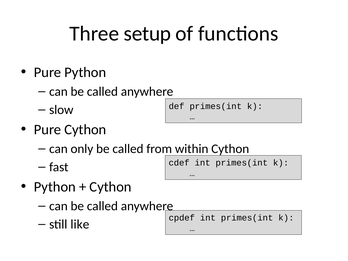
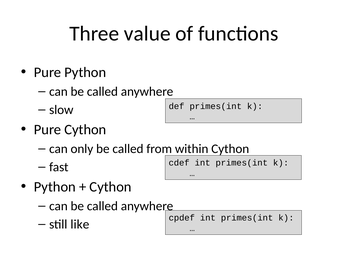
setup: setup -> value (147, 34)
